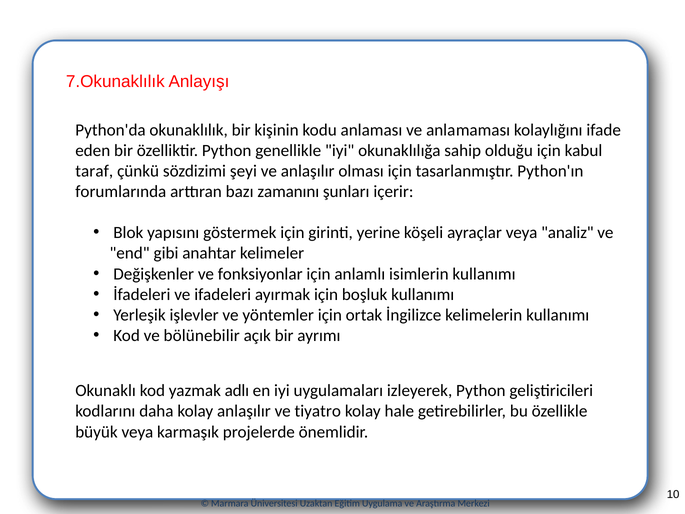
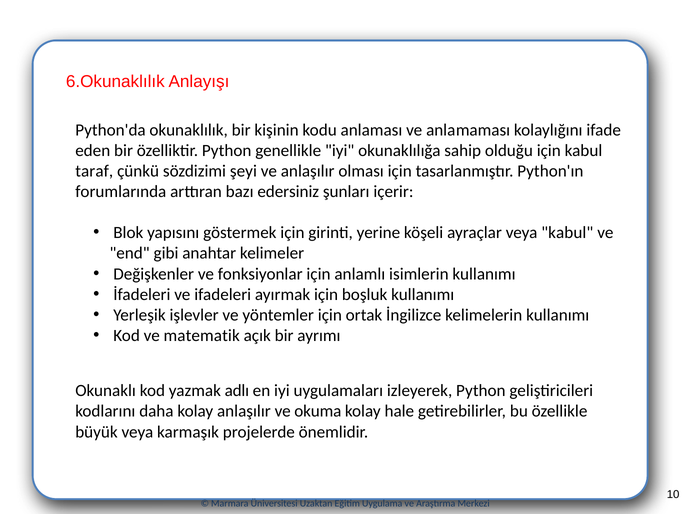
7.Okunaklılık: 7.Okunaklılık -> 6.Okunaklılık (115, 81)
zamanını: zamanını -> edersiniz (288, 192)
veya analiz: analiz -> kabul (567, 233)
bölünebilir: bölünebilir -> matematik (202, 335)
tiyatro: tiyatro -> okuma (318, 411)
